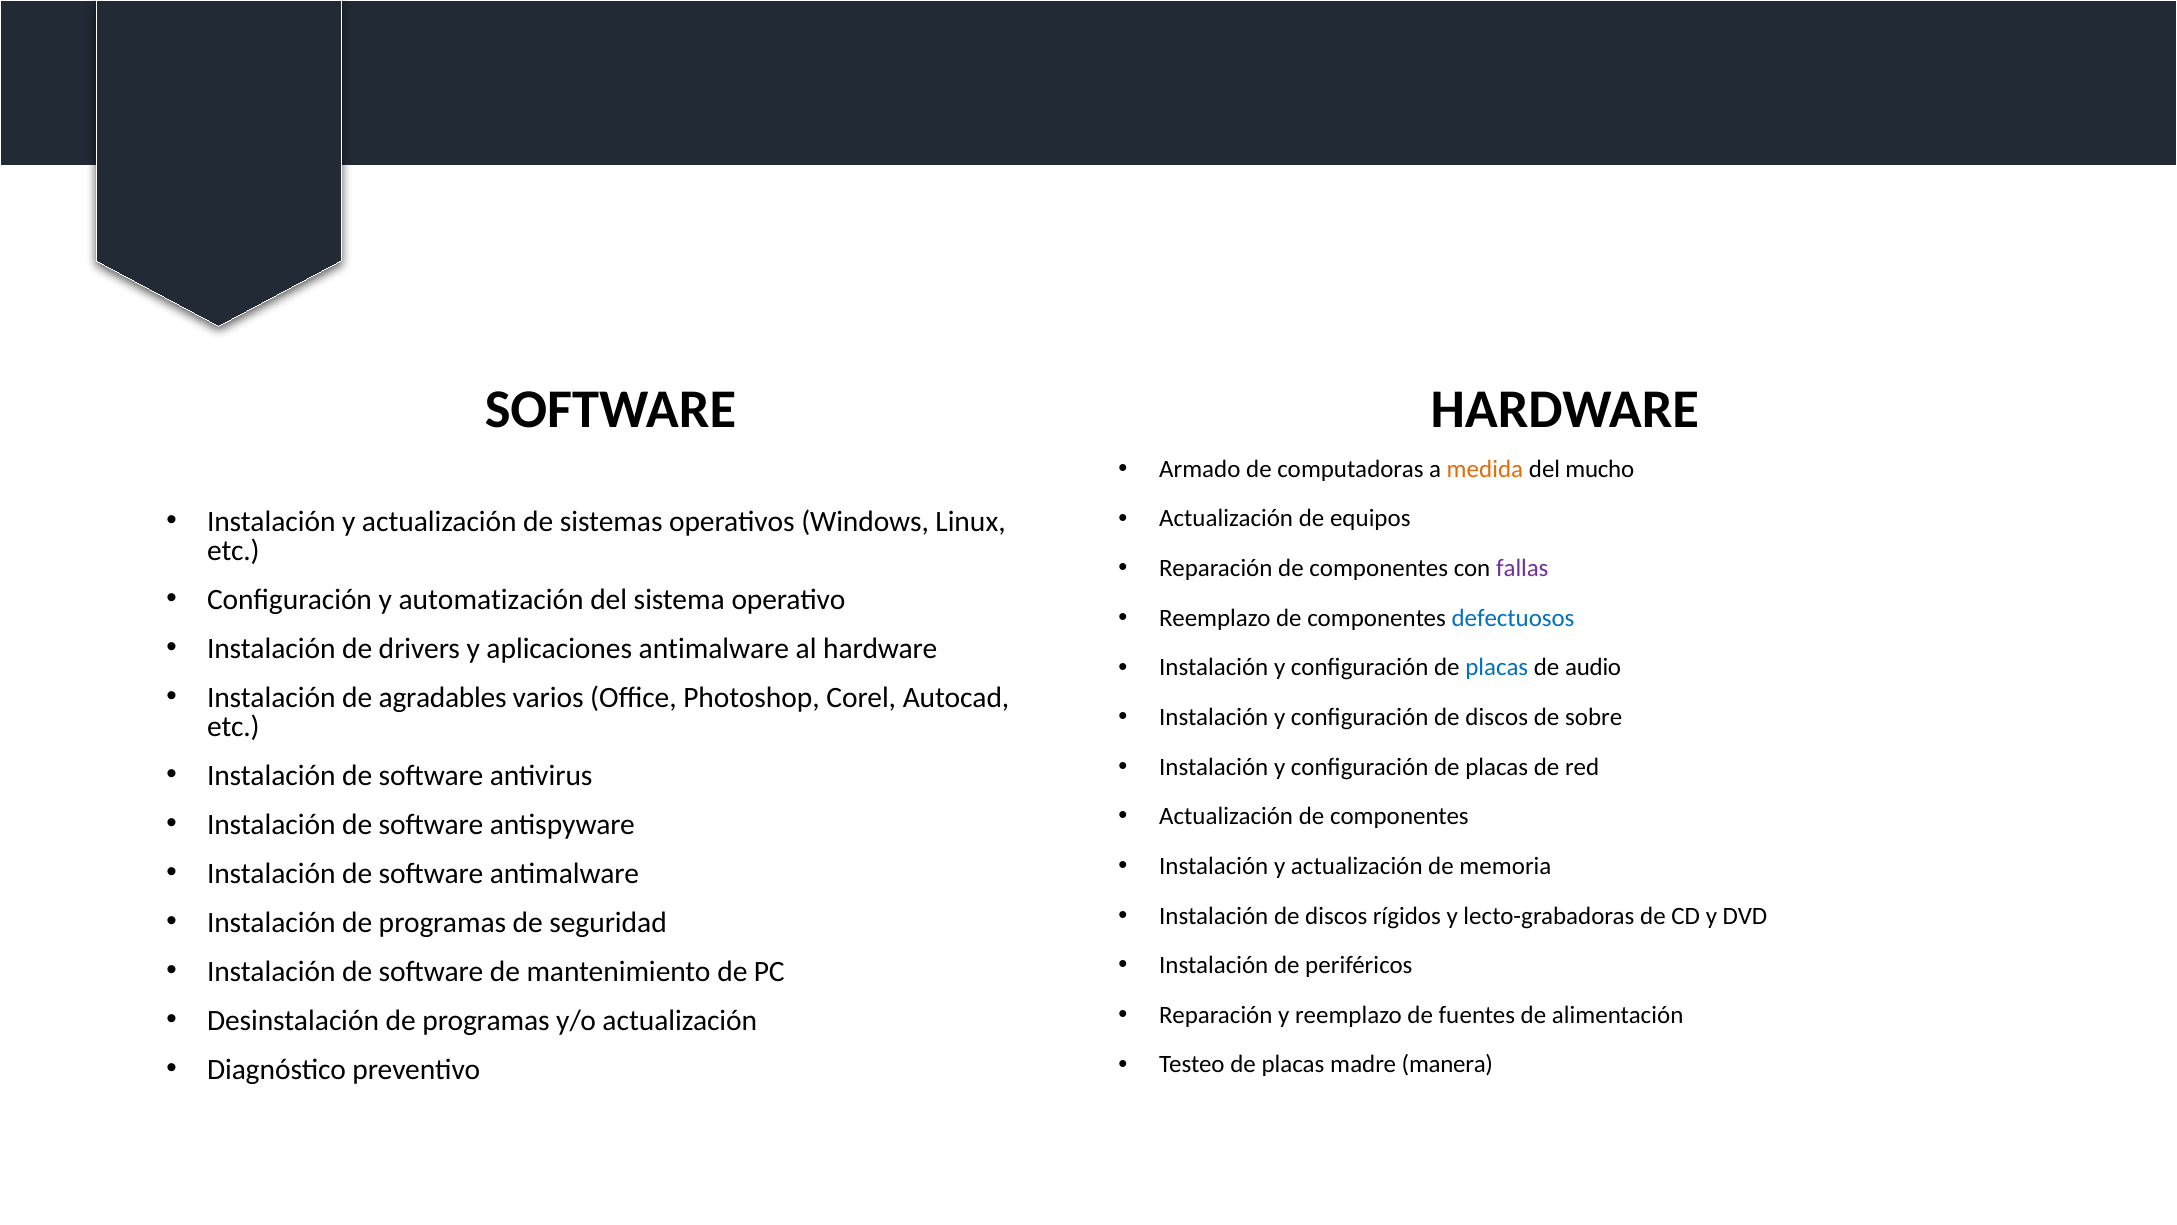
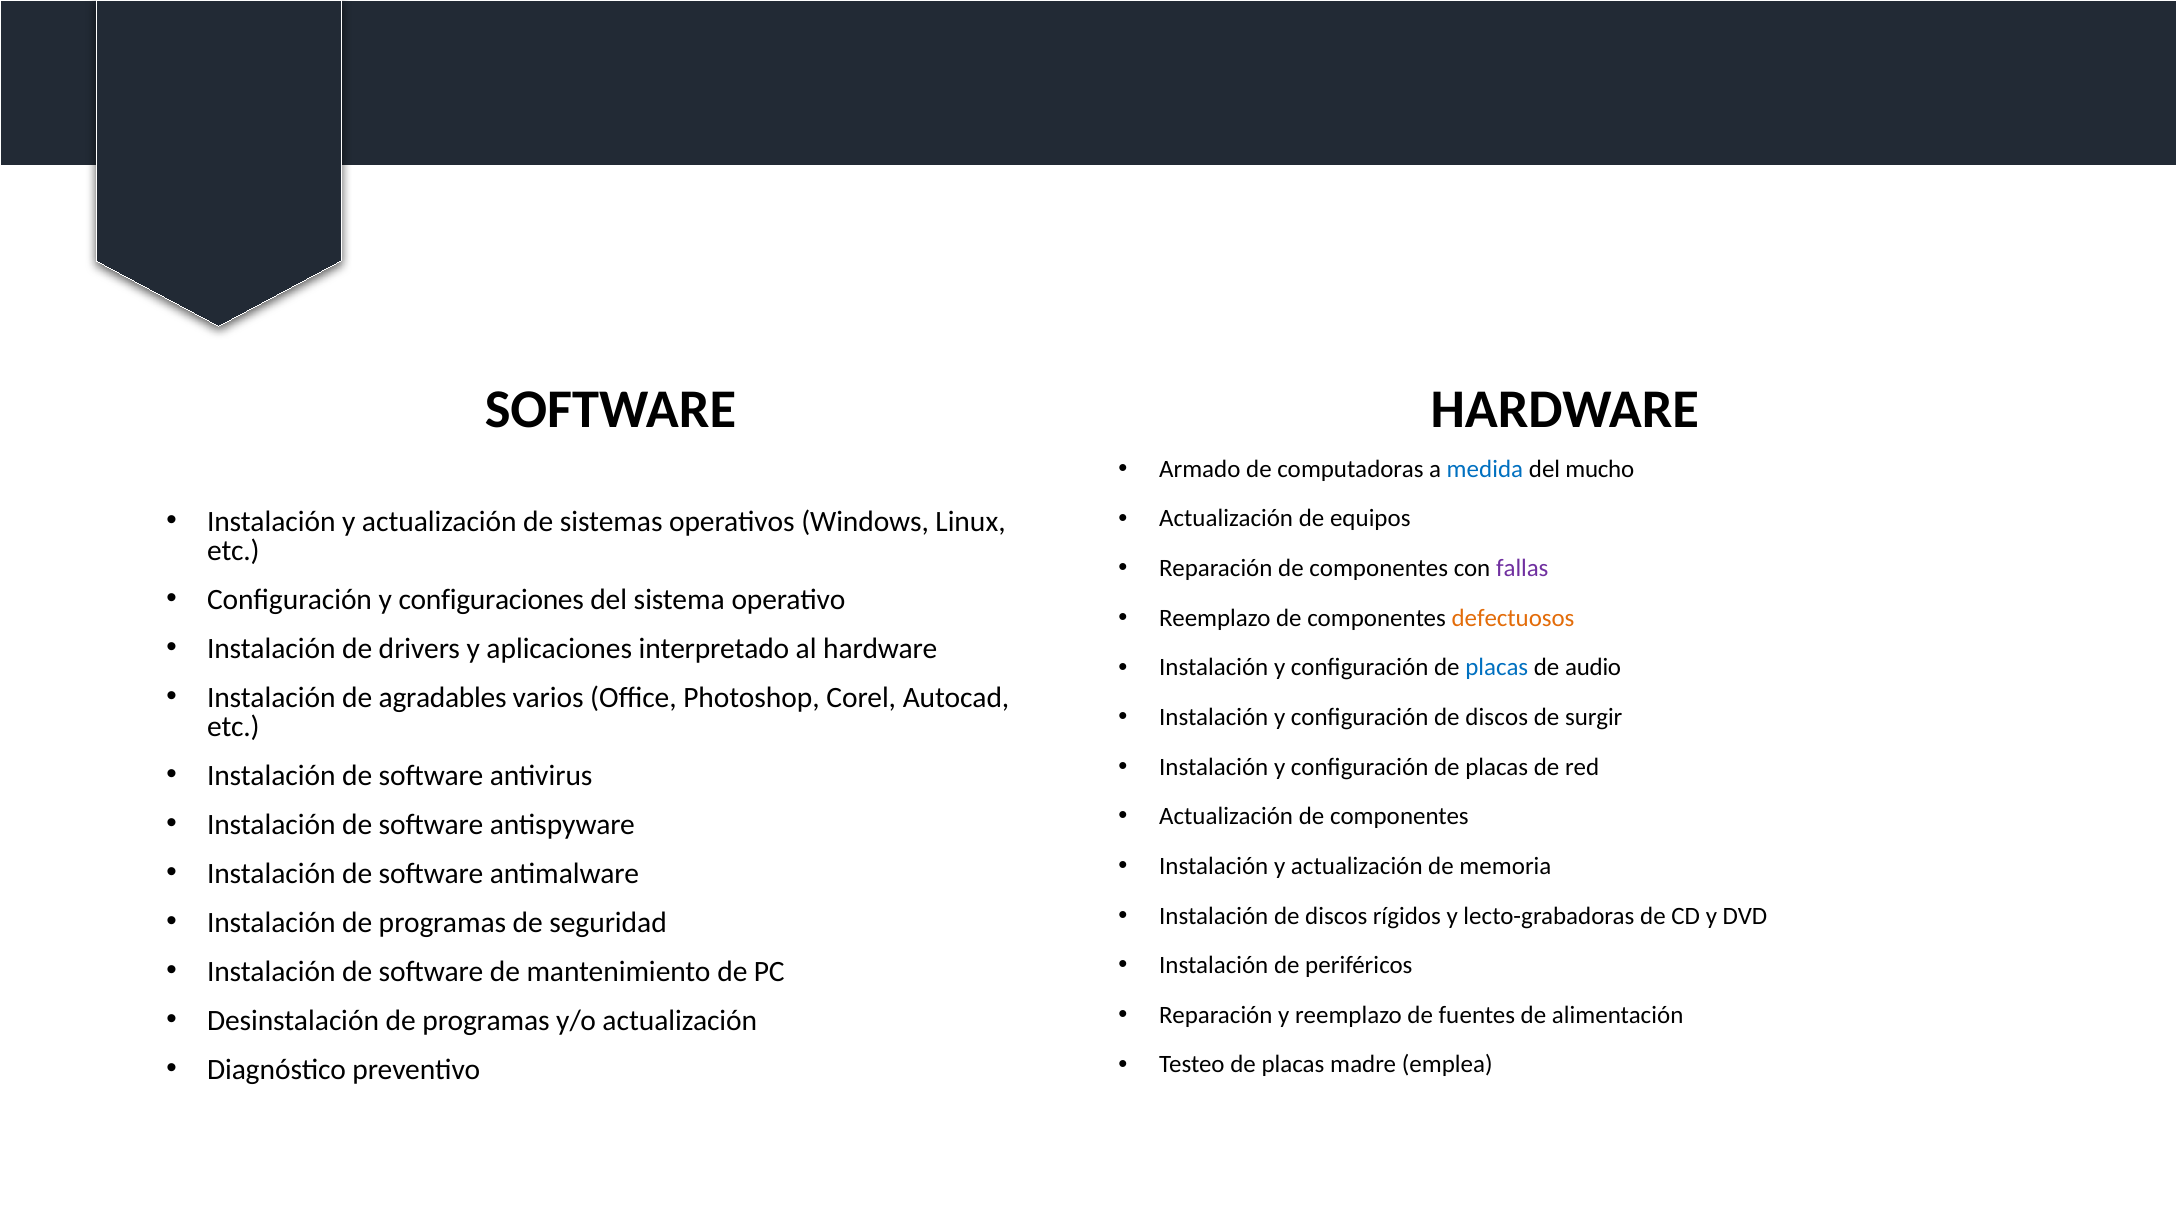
medida colour: orange -> blue (1485, 469)
automatización: automatización -> configuraciones (491, 599)
defectuosos colour: blue -> orange (1513, 618)
aplicaciones antimalware: antimalware -> interpretado (714, 649)
sobre: sobre -> surgir (1594, 717)
manera: manera -> emplea (1447, 1064)
